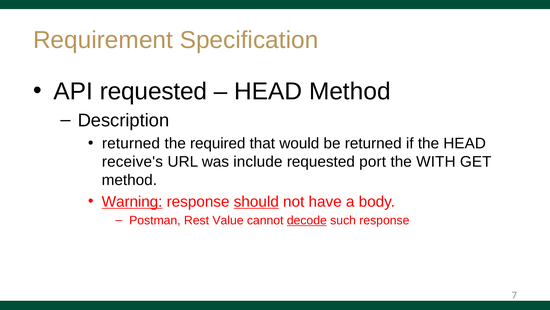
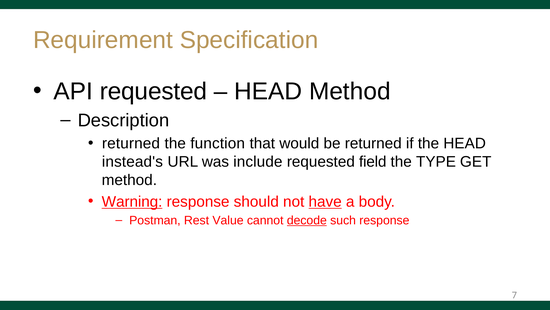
required: required -> function (218, 143)
receive's: receive's -> instead's (132, 162)
port: port -> field (373, 162)
WITH: WITH -> TYPE (436, 162)
should underline: present -> none (256, 201)
have underline: none -> present (325, 201)
